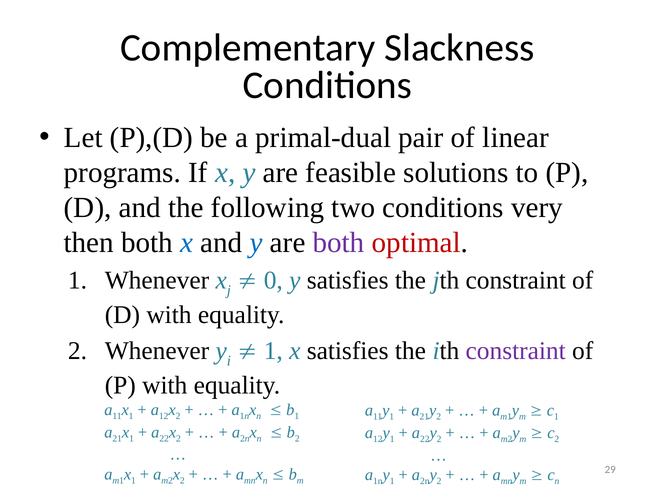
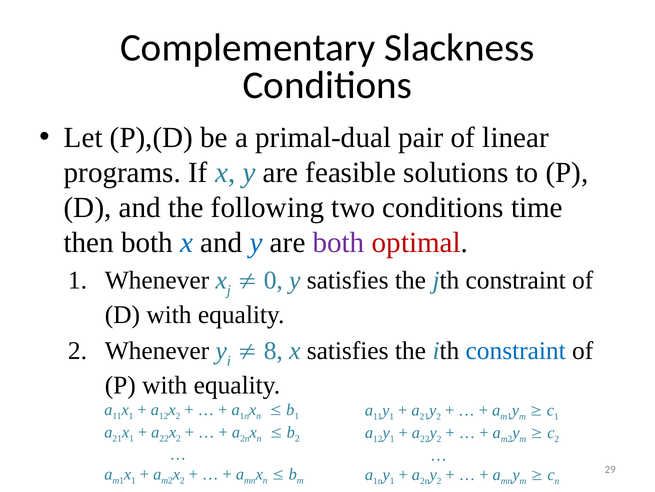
very: very -> time (537, 207)
1: 1 -> 8 (273, 350)
constraint colour: purple -> blue (516, 350)
